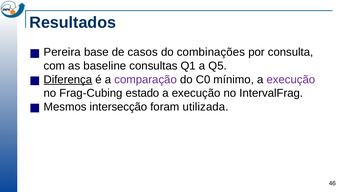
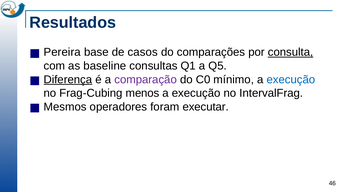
combinações: combinações -> comparações (211, 52)
consulta underline: none -> present (291, 52)
execução colour: purple -> blue (291, 79)
estado: estado -> menos (143, 93)
intersecção: intersecção -> operadores (118, 107)
utilizada: utilizada -> executar (206, 107)
